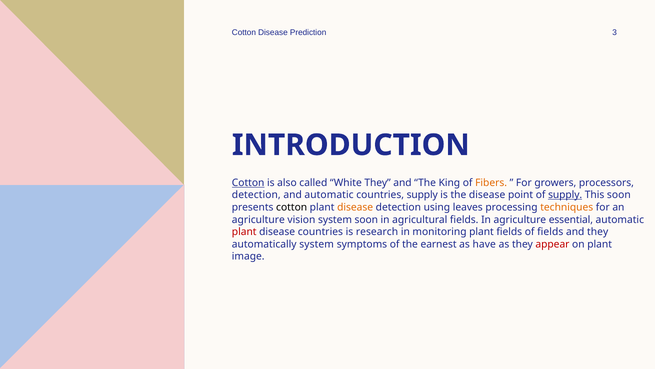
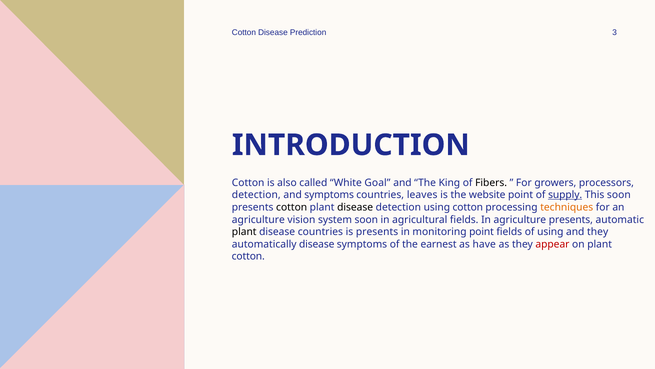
Cotton underline: present -> none (248, 182)
White They: They -> Goal (377, 182)
Fibers colour: orange -> black (491, 182)
and automatic: automatic -> symptoms (329, 195)
countries supply: supply -> leaves (422, 195)
the disease: disease -> website (487, 195)
disease colour: orange -> black (355, 207)
using leaves: leaves -> cotton (468, 207)
agriculture essential: essential -> presents (571, 219)
plant colour: red -> black (244, 232)
is research: research -> presents (377, 232)
monitoring plant: plant -> point (482, 232)
of fields: fields -> using (550, 232)
automatically system: system -> disease (317, 244)
image: image -> cotton (248, 256)
